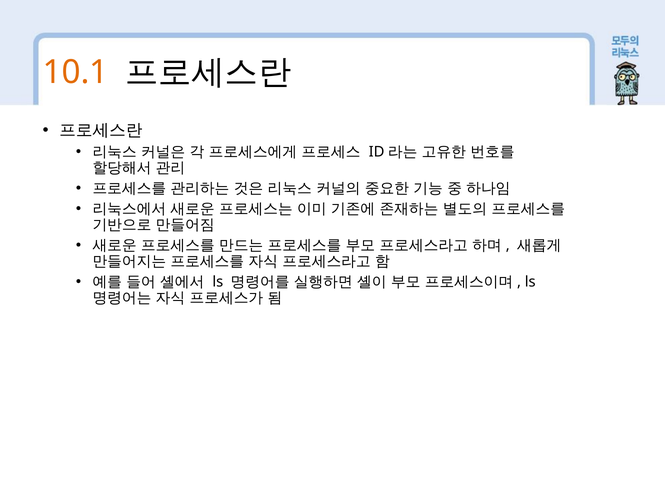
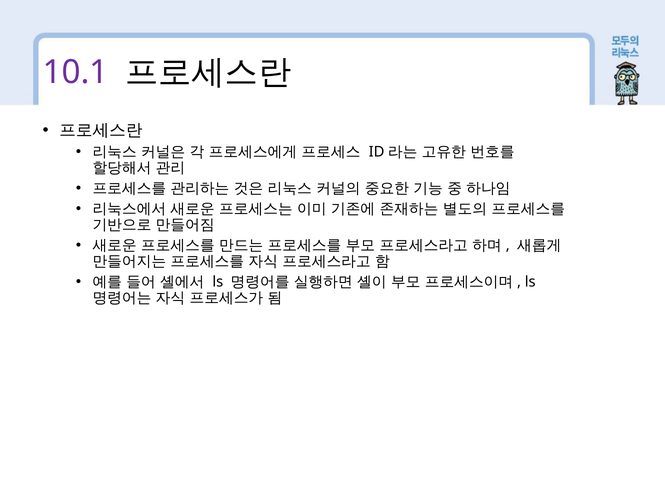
10.1 colour: orange -> purple (76, 72)
